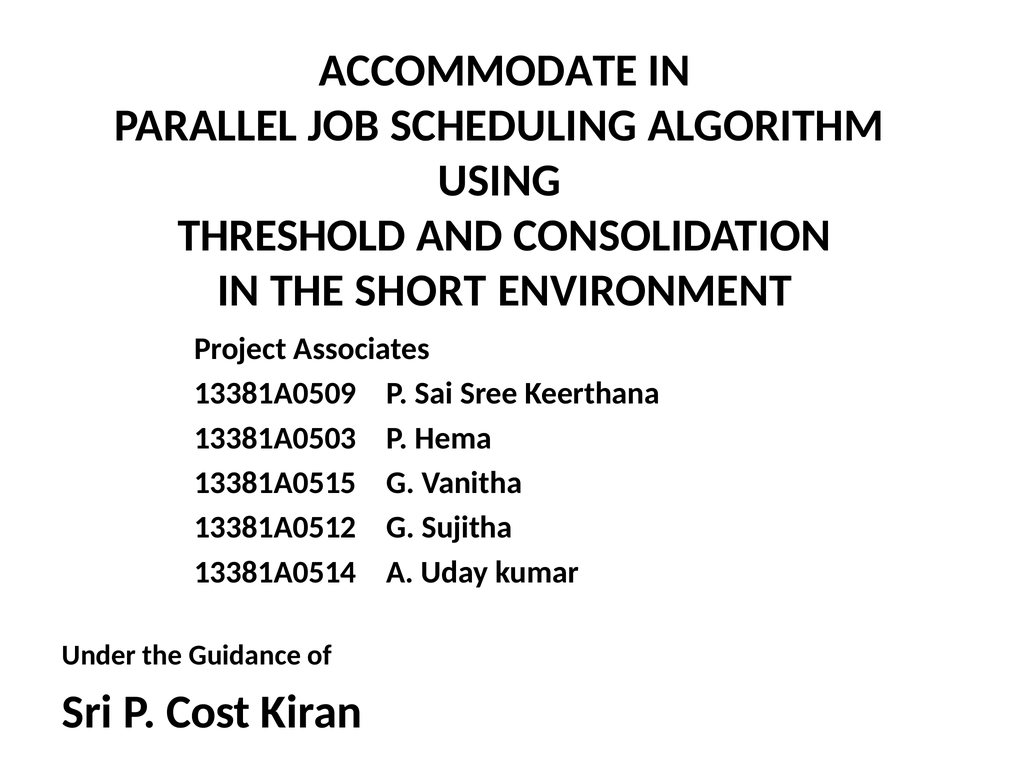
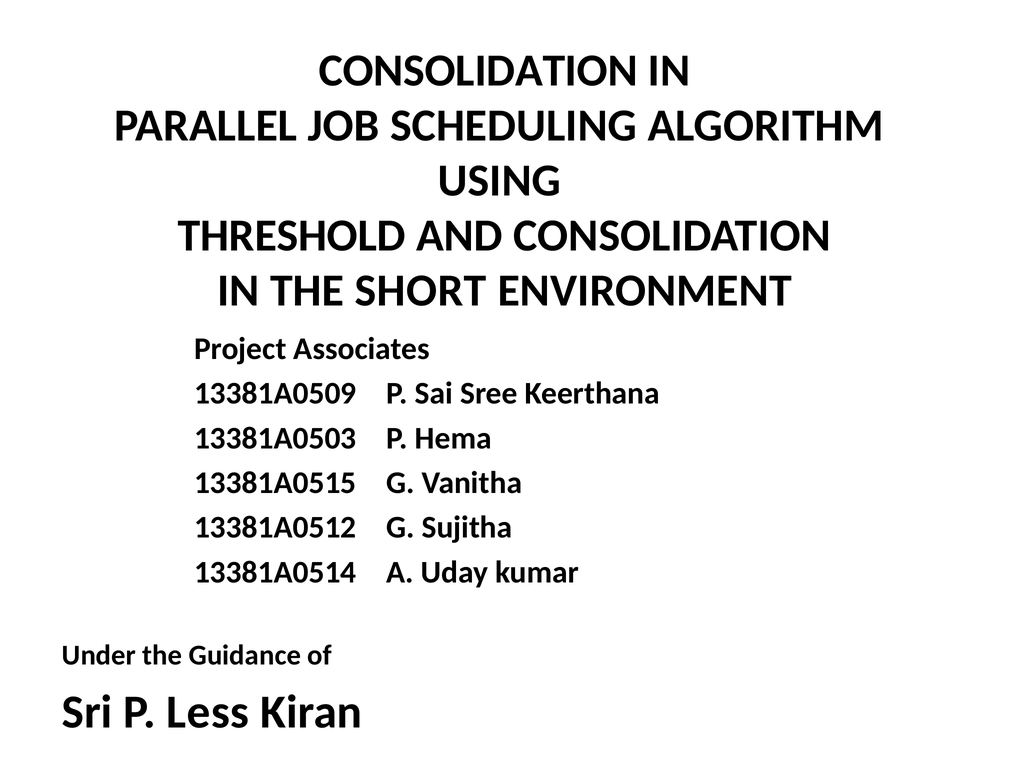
ACCOMMODATE: ACCOMMODATE -> CONSOLIDATION (478, 70)
Cost: Cost -> Less (208, 712)
